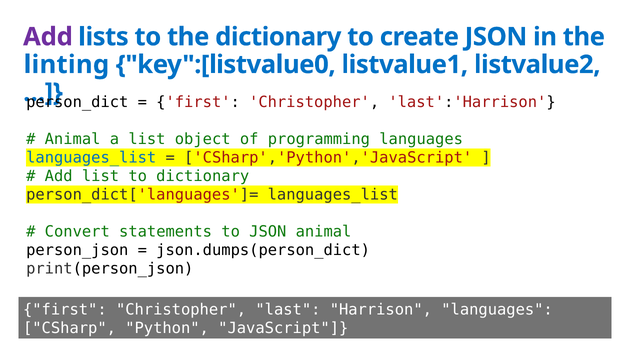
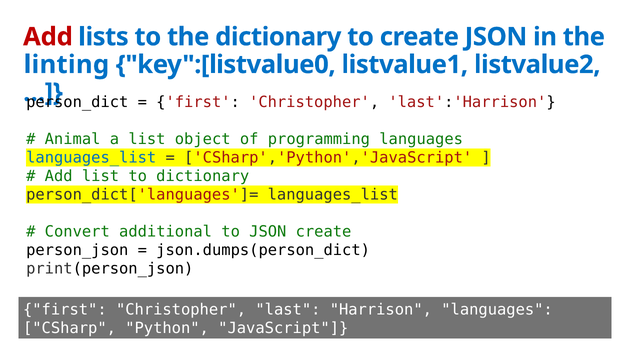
Add colour: purple -> red (48, 37)
statements: statements -> additional (166, 232)
JSON animal: animal -> create (324, 232)
